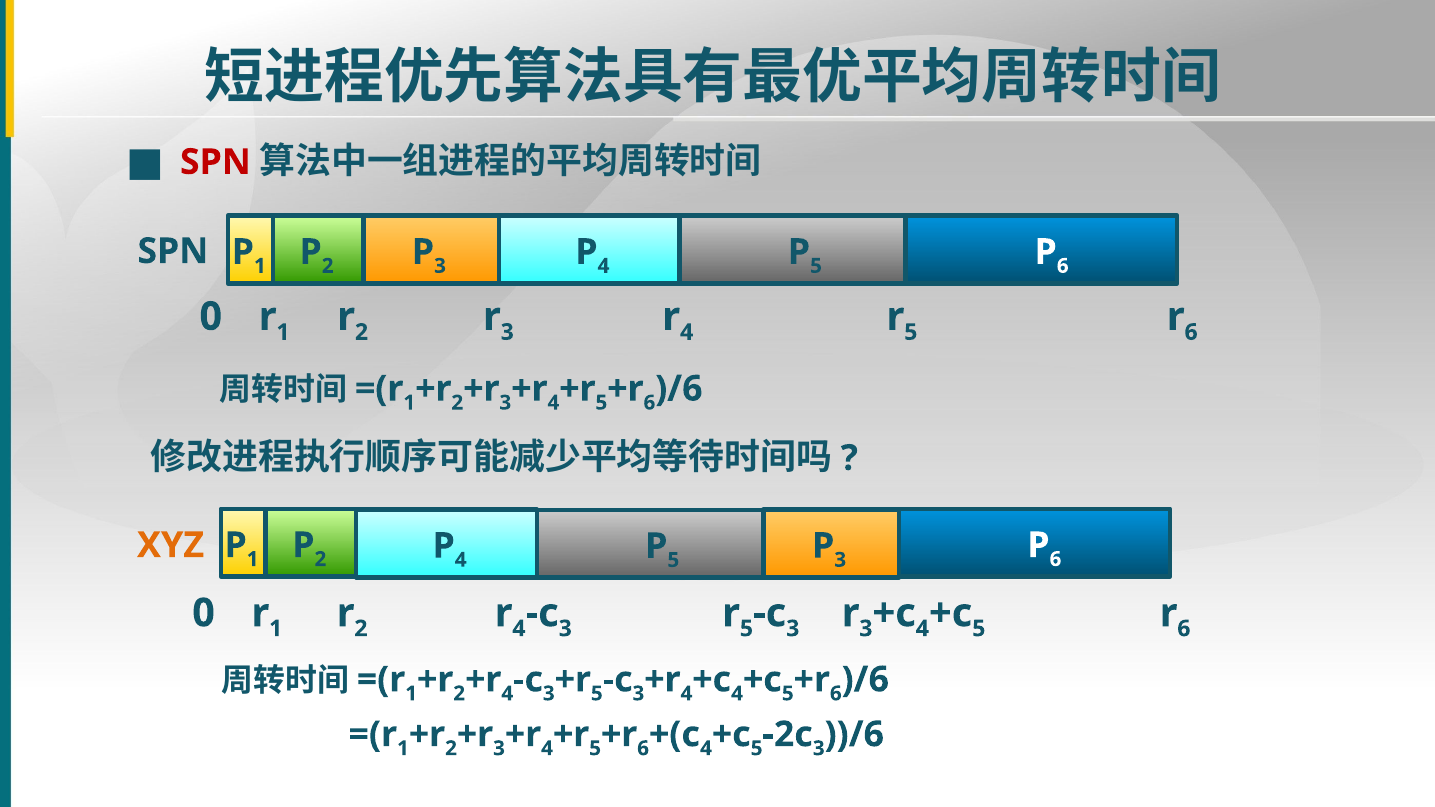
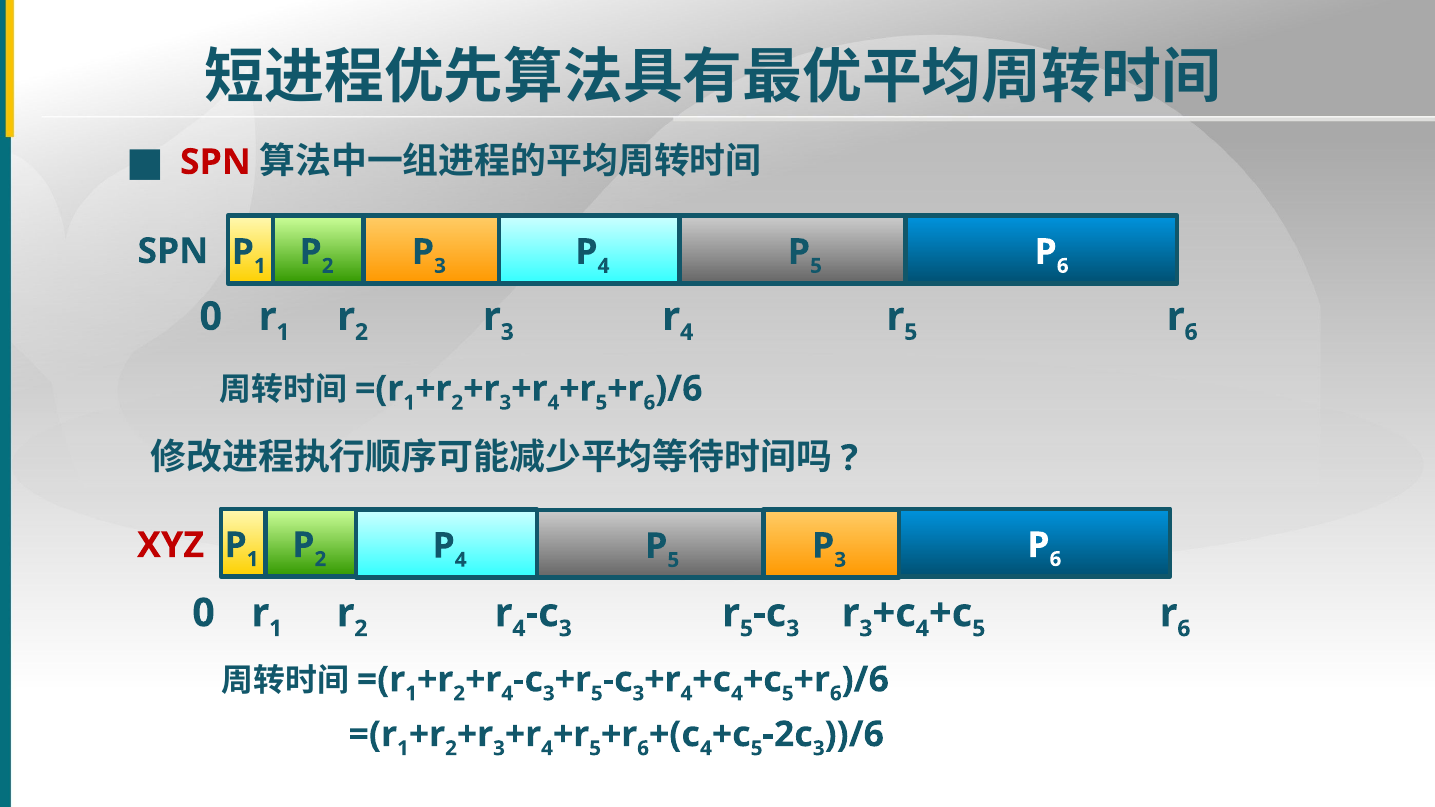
XYZ colour: orange -> red (171, 545)
